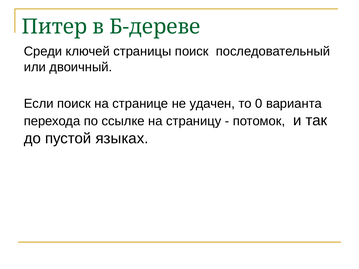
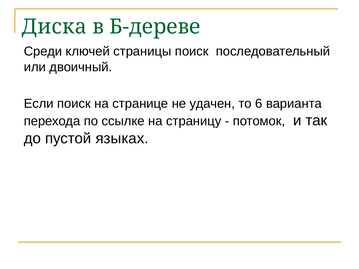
Питер: Питер -> Диска (54, 27)
0: 0 -> 6 (259, 104)
